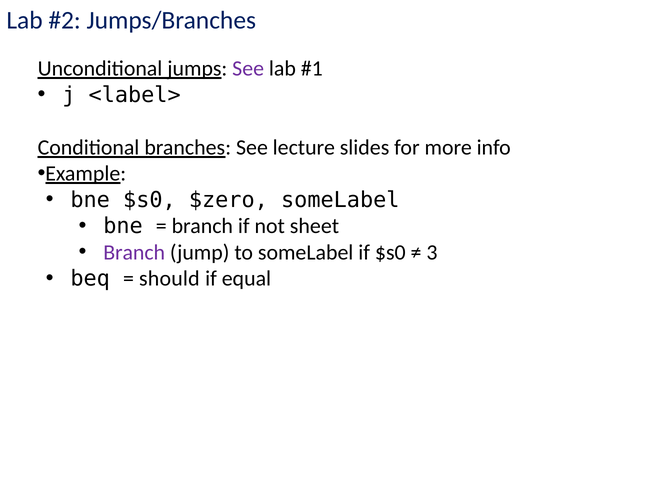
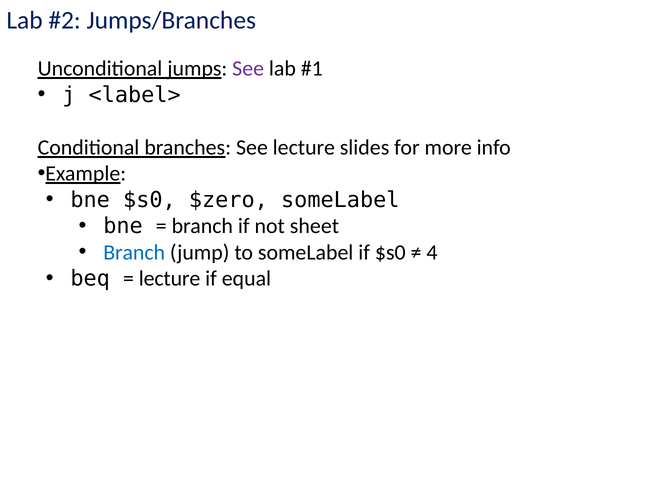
Branch colour: purple -> blue (134, 252)
3: 3 -> 4 (432, 252)
should: should -> lecture (170, 279)
